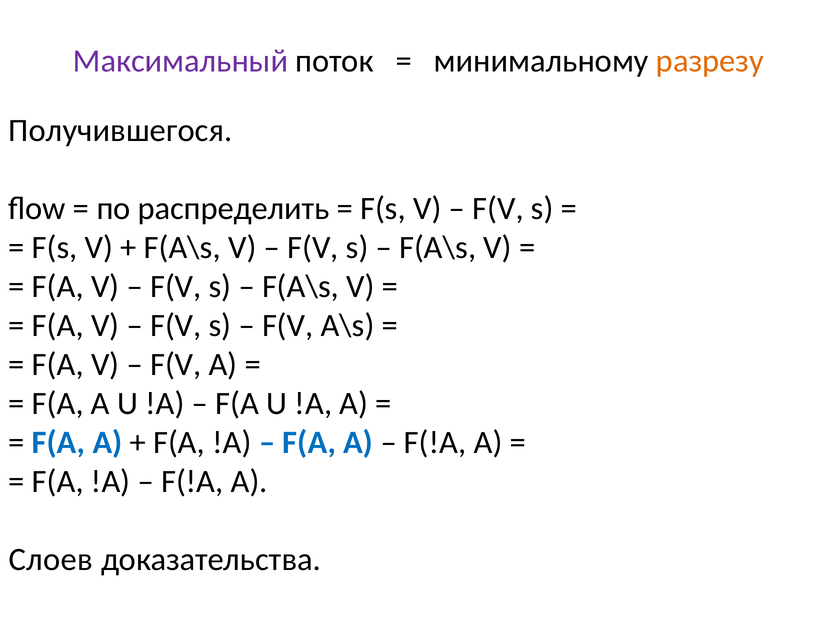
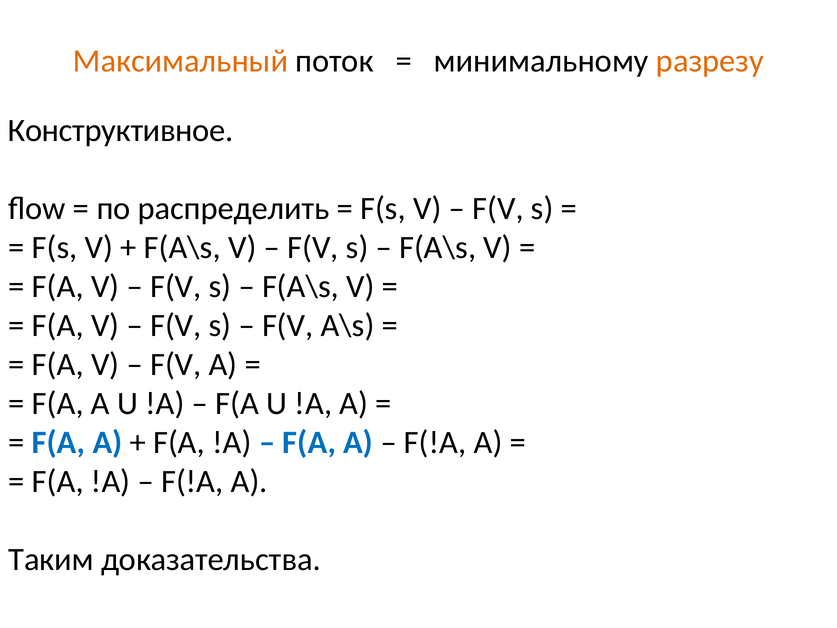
Максимальный colour: purple -> orange (180, 61)
Получившегося: Получившегося -> Конструктивное (121, 130)
Слоев: Слоев -> Таким (51, 559)
